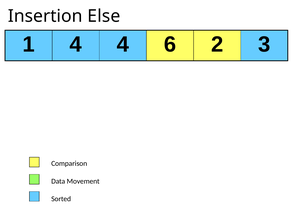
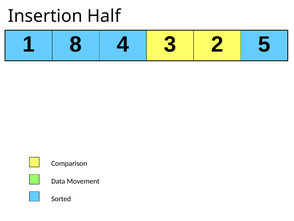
Else: Else -> Half (104, 16)
1 4: 4 -> 8 (76, 44)
6: 6 -> 3 (170, 44)
3: 3 -> 5 (264, 44)
